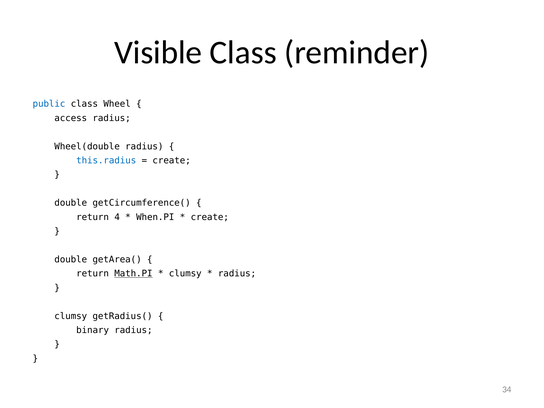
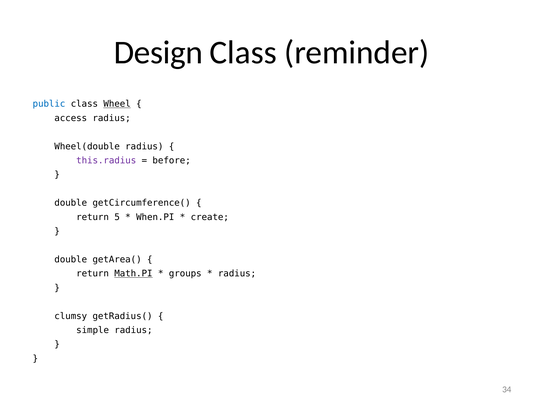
Visible: Visible -> Design (158, 53)
Wheel underline: none -> present (117, 104)
this.radius colour: blue -> purple (106, 161)
create: create -> before (172, 161)
4: 4 -> 5 (117, 217)
clumsy: clumsy -> groups (185, 274)
binary: binary -> simple (93, 330)
